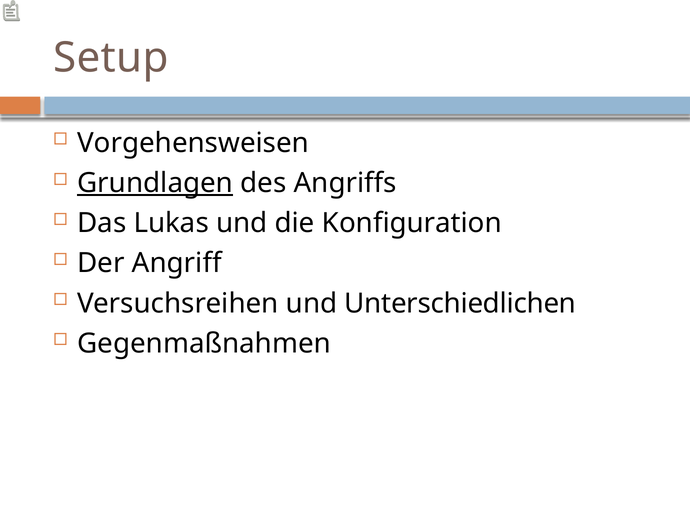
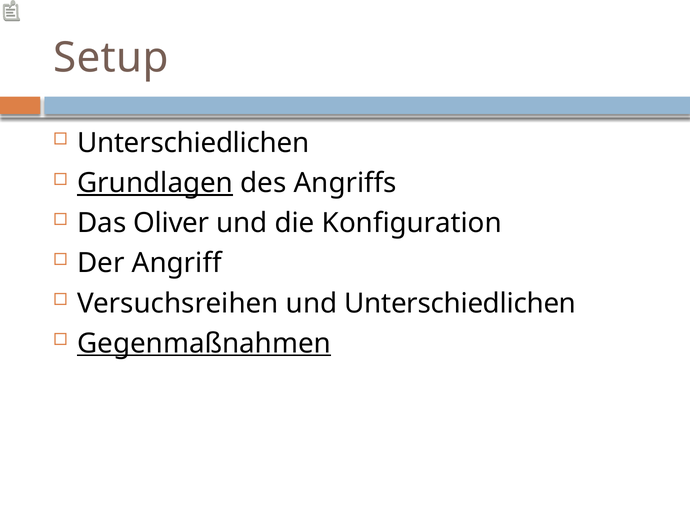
Vorgehensweisen: Vorgehensweisen -> Unterschiedlichen (193, 143)
Lukas: Lukas -> Oliver (171, 223)
Gegenmaßnahmen underline: none -> present (204, 343)
